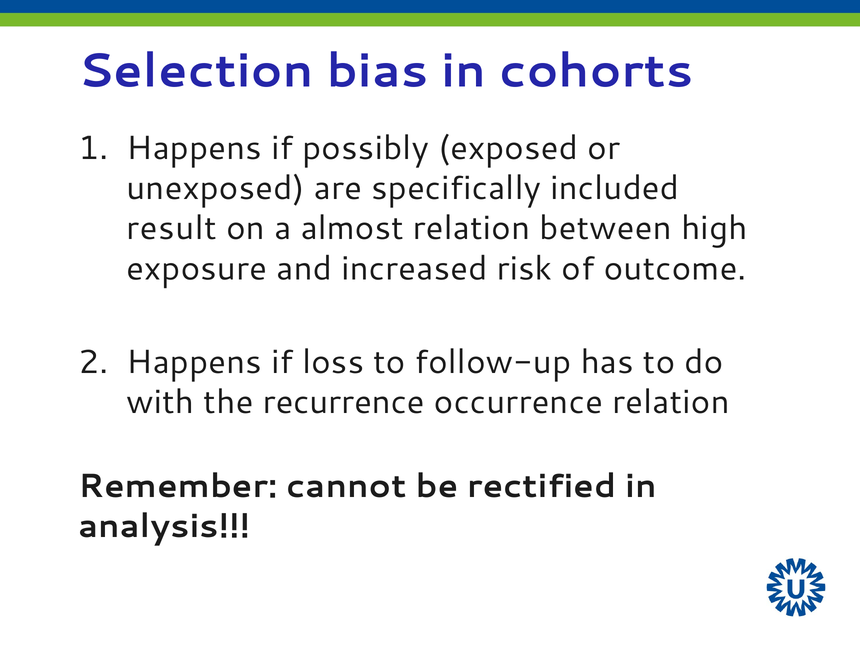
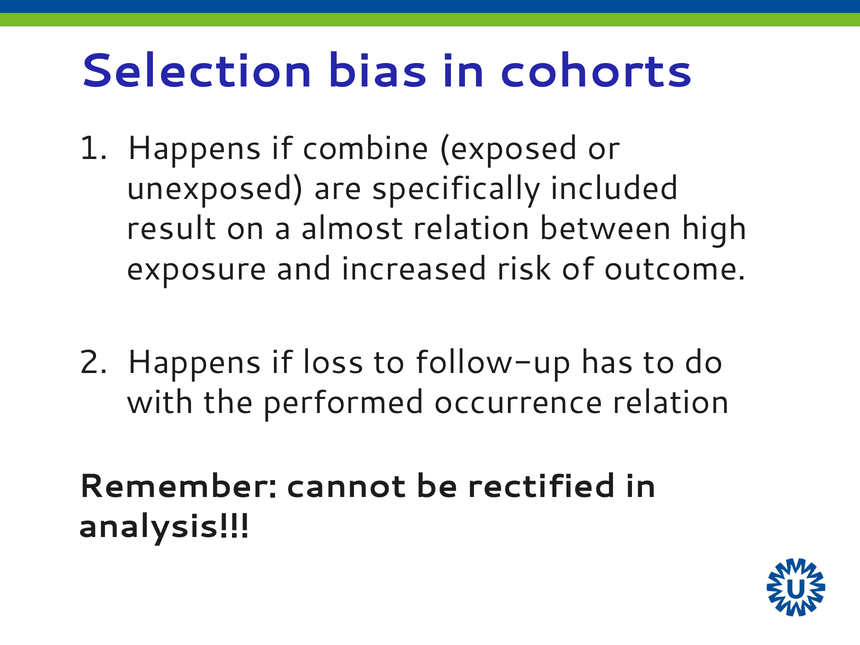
possibly: possibly -> combine (366, 148)
recurrence: recurrence -> performed (344, 402)
